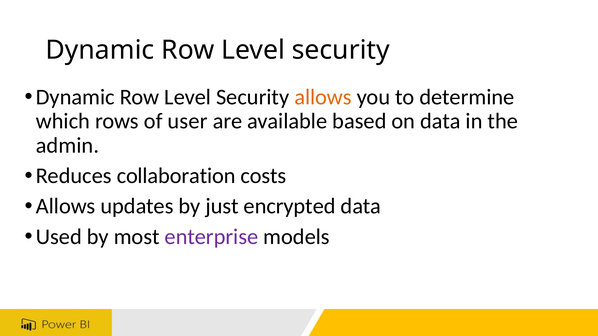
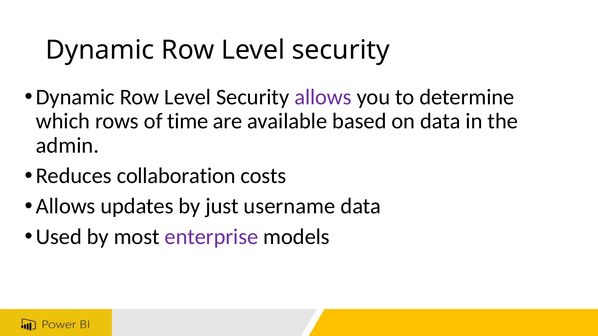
allows colour: orange -> purple (323, 97)
user: user -> time (188, 121)
encrypted: encrypted -> username (290, 207)
